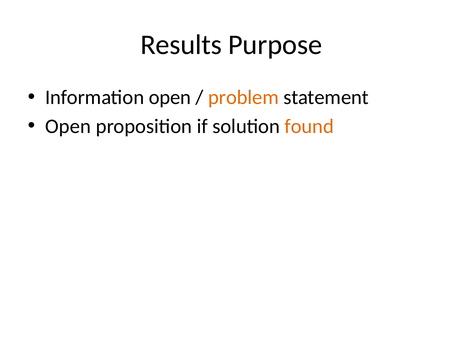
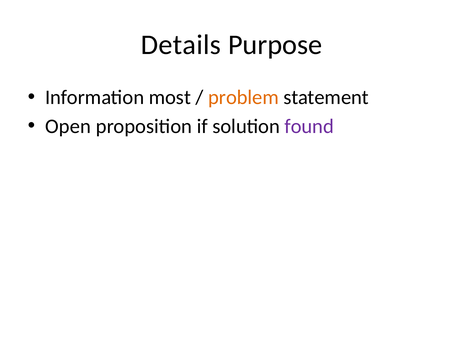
Results: Results -> Details (181, 45)
Information open: open -> most (170, 97)
found colour: orange -> purple (309, 126)
